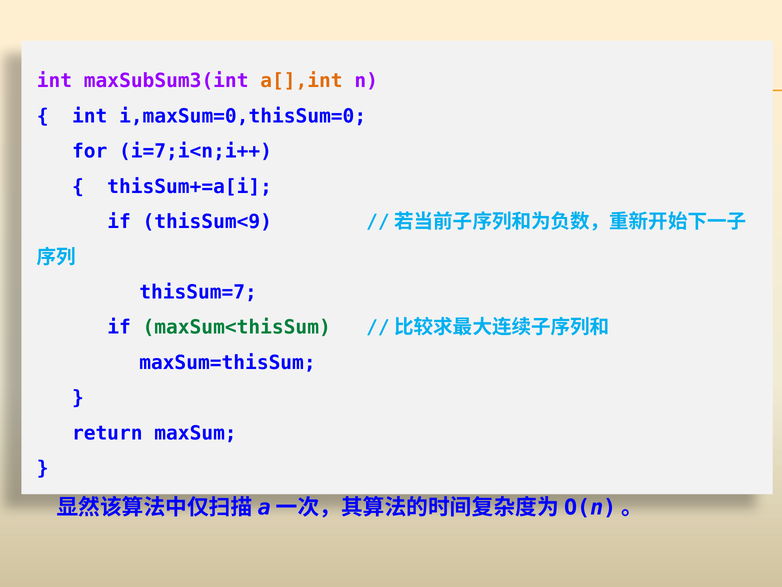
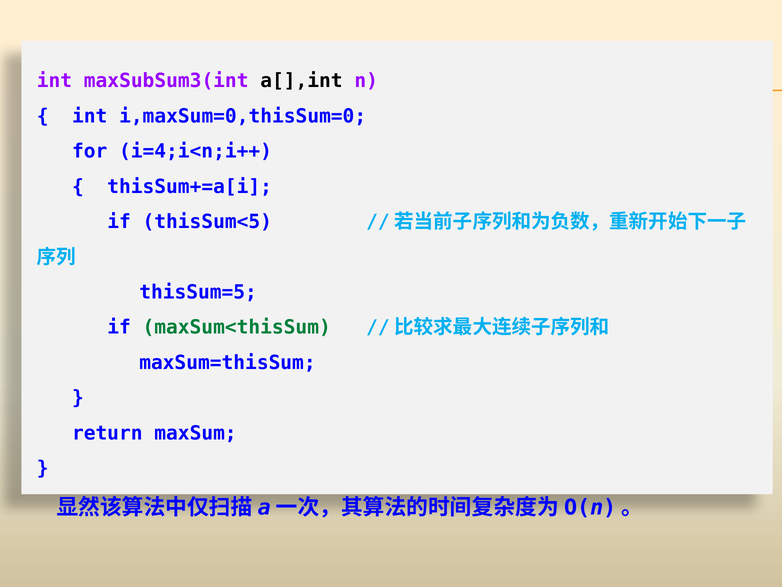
a[],int colour: orange -> black (301, 81)
i=7;i<n;i++: i=7;i<n;i++ -> i=4;i<n;i++ (195, 151)
thisSum<9: thisSum<9 -> thisSum<5 (207, 222)
thisSum=7: thisSum=7 -> thisSum=5 (198, 292)
